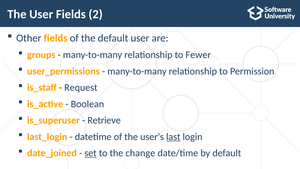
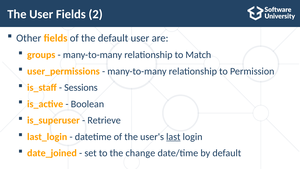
Fewer: Fewer -> Match (198, 55)
Request: Request -> Sessions (81, 87)
set underline: present -> none (91, 153)
